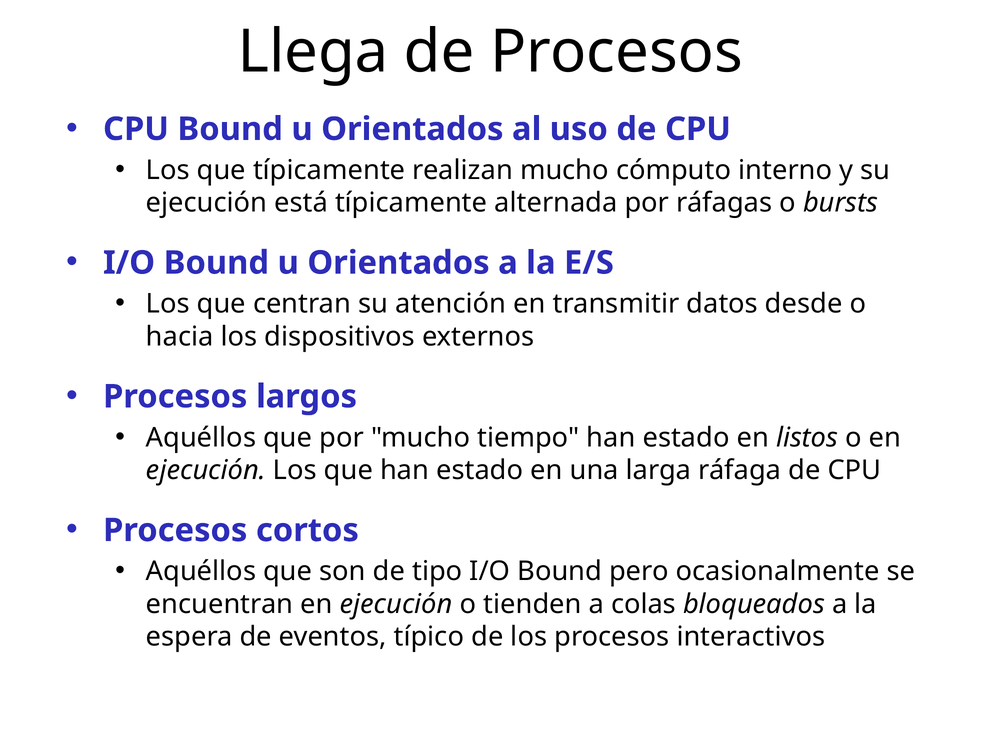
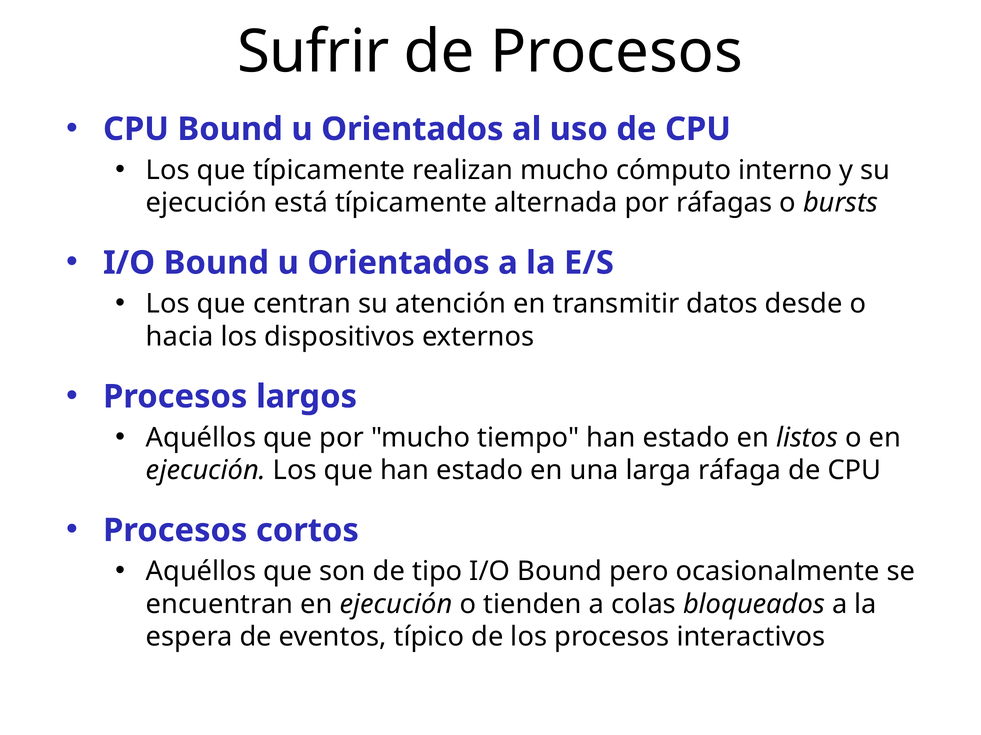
Llega: Llega -> Sufrir (313, 52)
